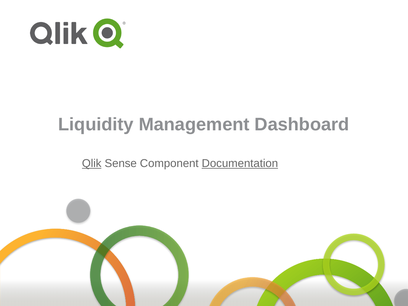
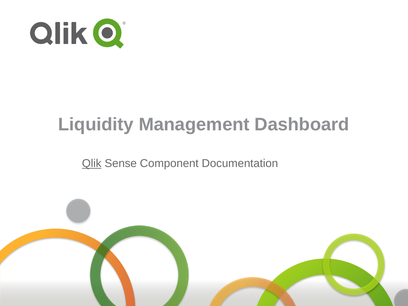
Documentation underline: present -> none (240, 163)
